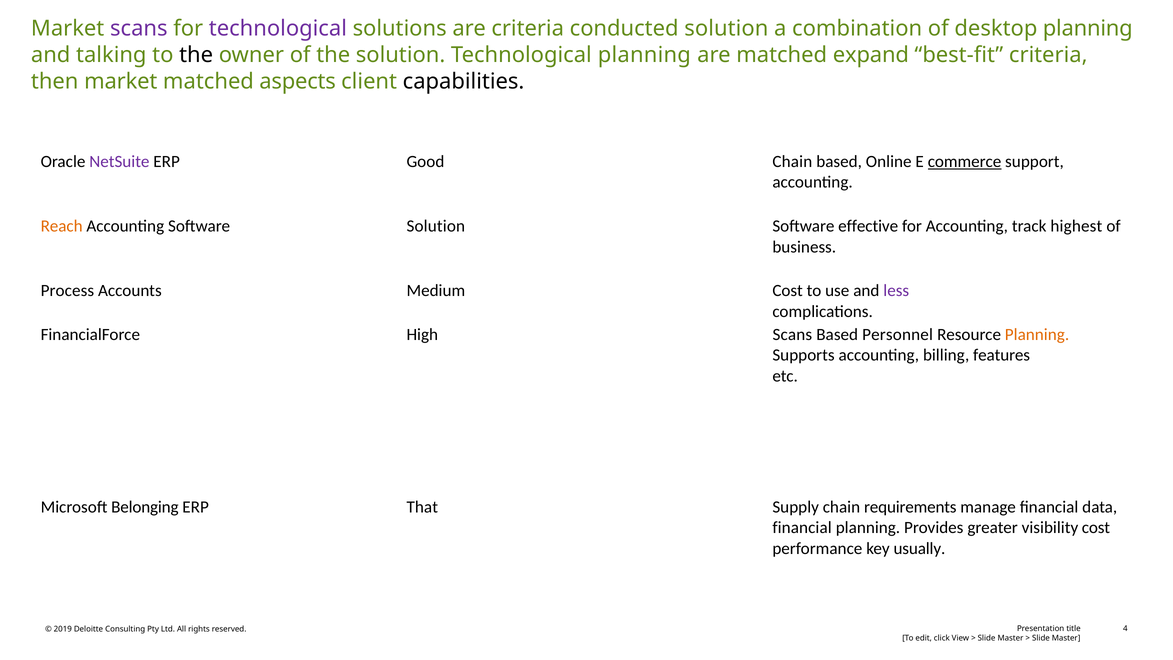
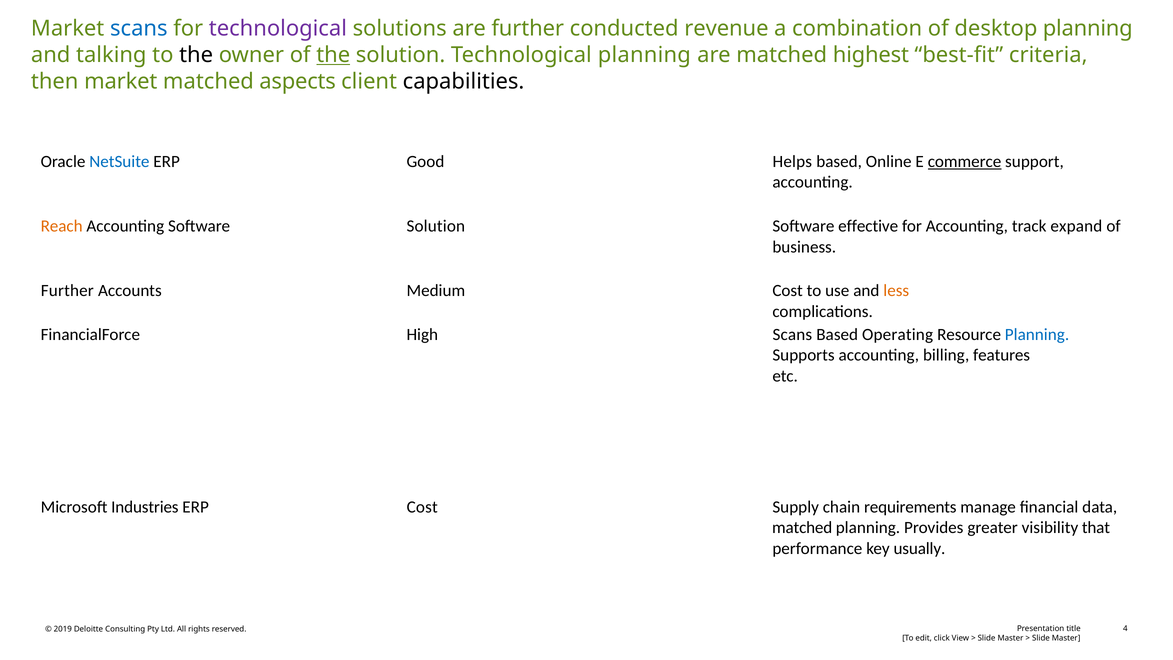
scans colour: purple -> blue (139, 29)
are criteria: criteria -> further (528, 29)
conducted solution: solution -> revenue (726, 29)
the underline: none -> present (333, 55)
expand: expand -> highest (871, 55)
NetSuite colour: purple -> blue (119, 161)
Good Chain: Chain -> Helps (792, 161)
highest: highest -> expand (1076, 226)
Process: Process -> Further (67, 291)
less colour: purple -> orange (896, 291)
Personnel: Personnel -> Operating (898, 334)
Planning colour: orange -> blue (1037, 334)
Belonging: Belonging -> Industries (145, 507)
ERP That: That -> Cost (422, 507)
financial: financial -> matched (802, 528)
visibility cost: cost -> that (1096, 528)
